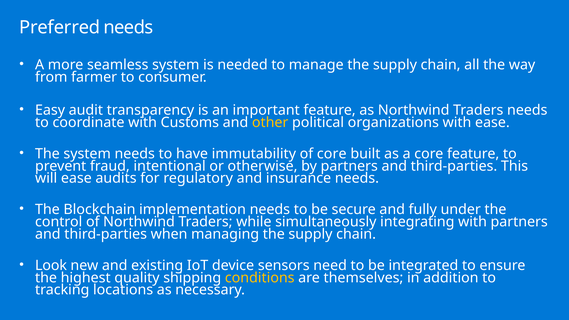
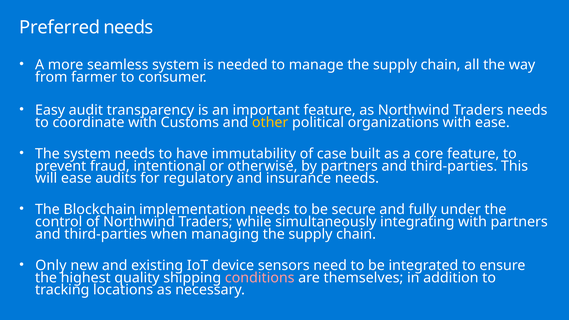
of core: core -> case (332, 154)
Look: Look -> Only (51, 265)
conditions colour: yellow -> pink (260, 278)
